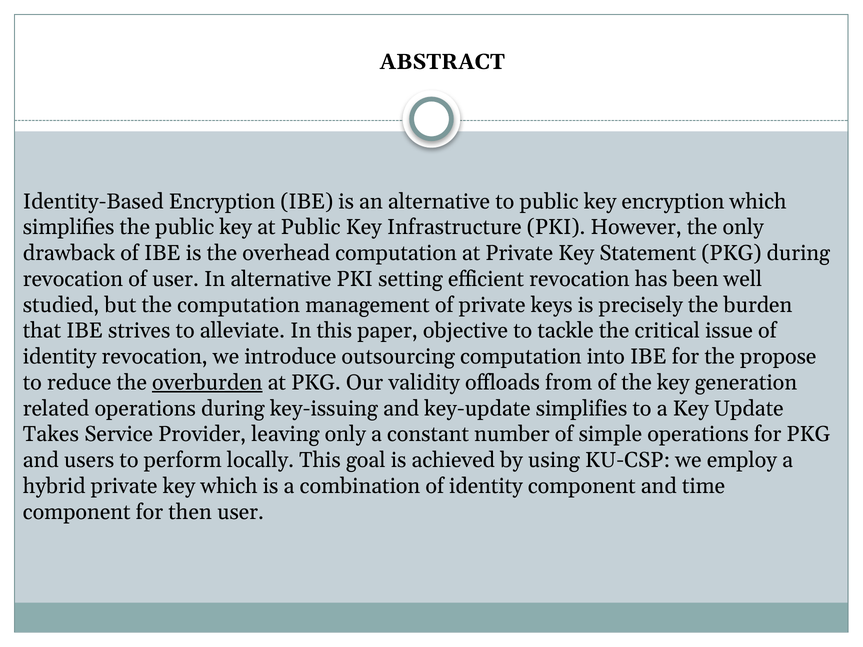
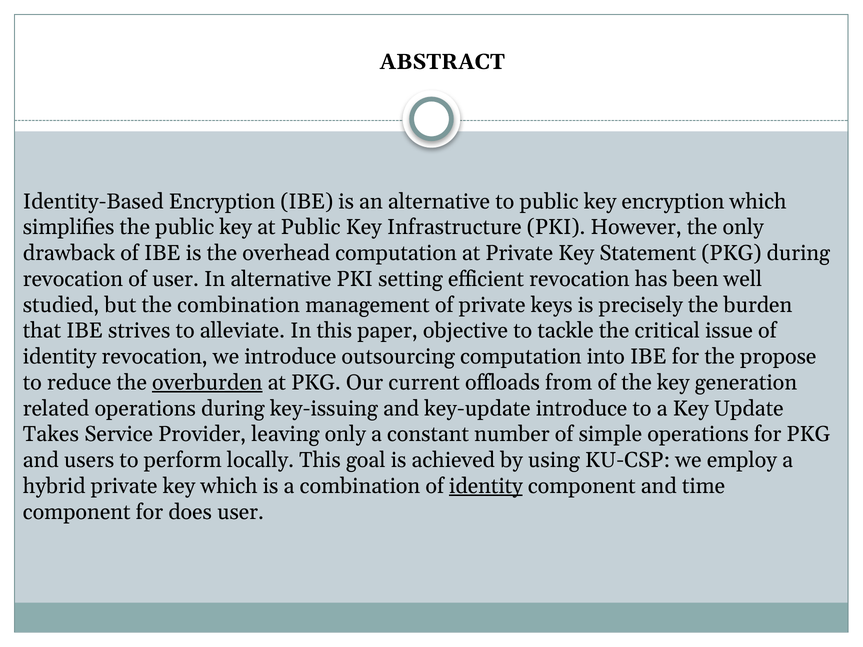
the computation: computation -> combination (238, 305)
validity: validity -> current (424, 383)
key-update simplifies: simplifies -> introduce (582, 409)
identity underline: none -> present (486, 486)
then: then -> does (190, 512)
